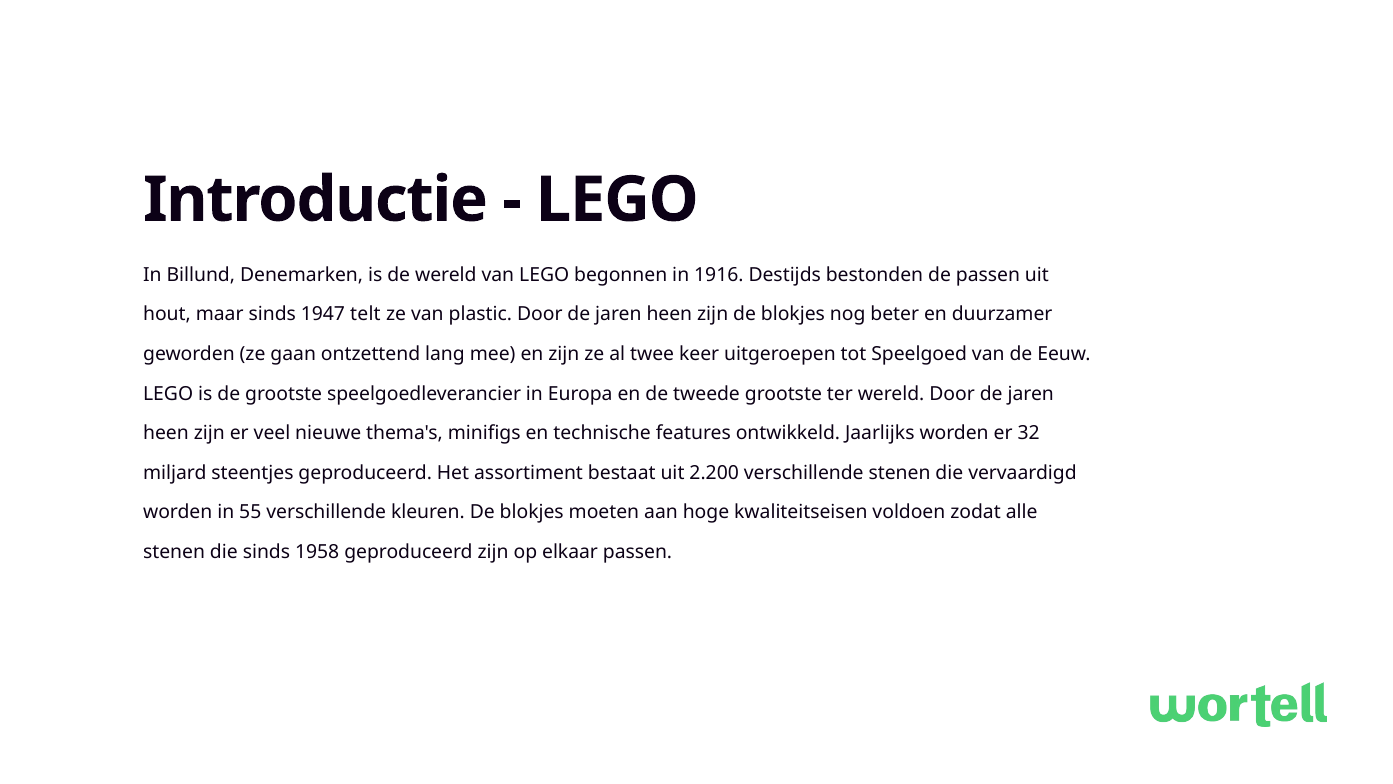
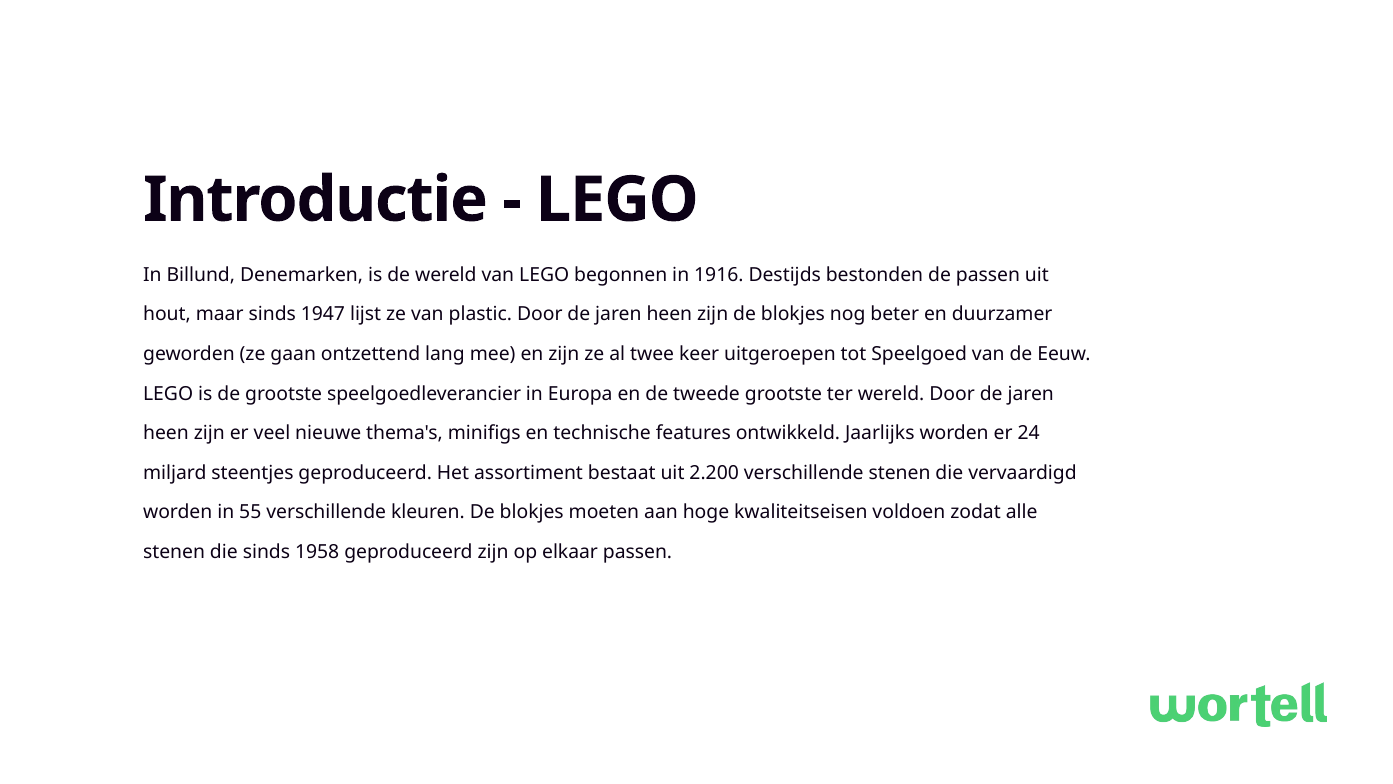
telt: telt -> lijst (366, 314)
32: 32 -> 24 (1029, 433)
